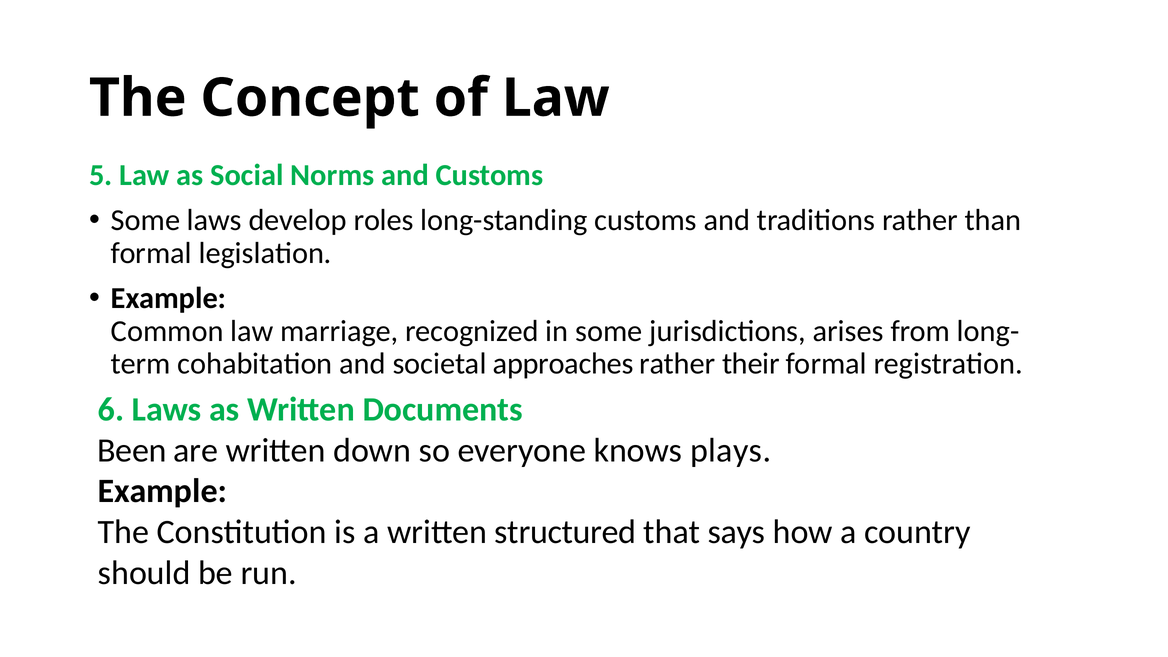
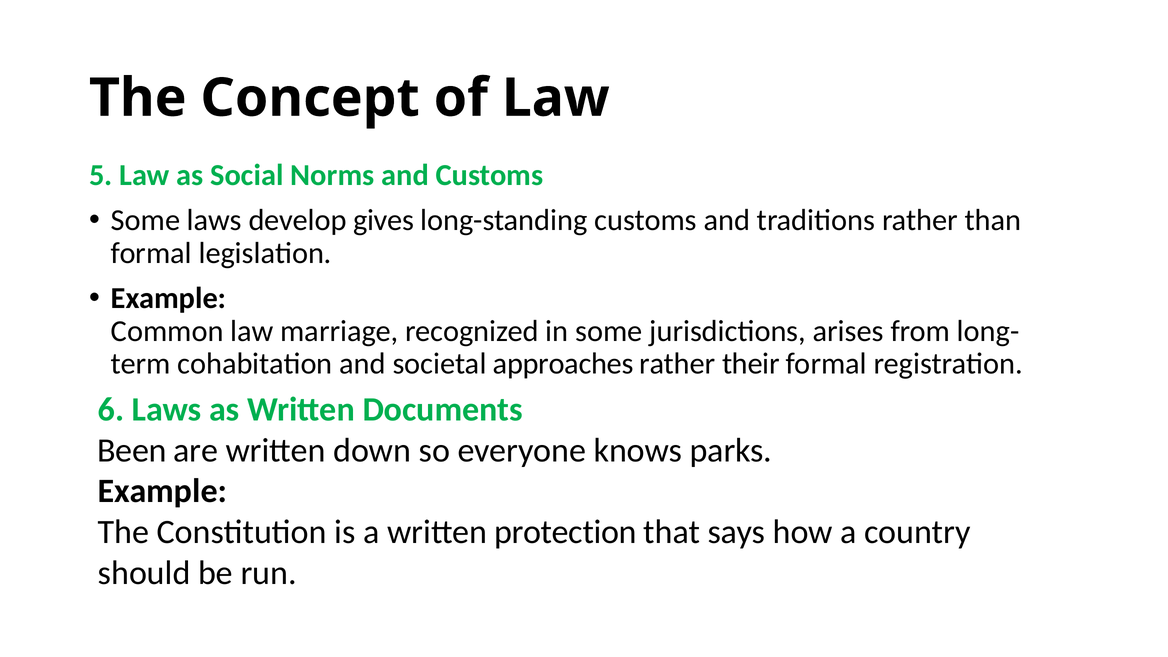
roles: roles -> gives (384, 220)
plays: plays -> parks (731, 450)
structured: structured -> protection (565, 532)
